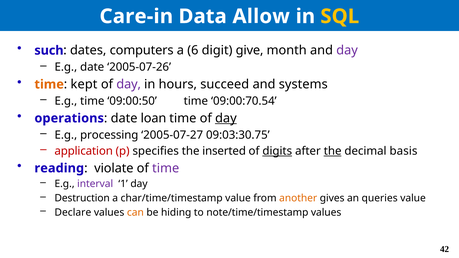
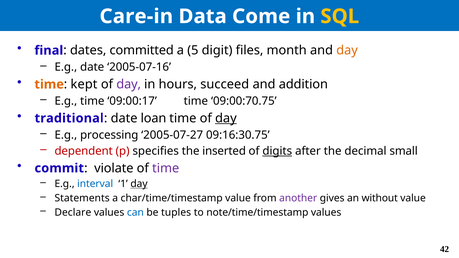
Allow: Allow -> Come (261, 16)
such: such -> final (49, 50)
computers: computers -> committed (142, 50)
6: 6 -> 5 (193, 50)
give: give -> files (250, 50)
day colour: purple -> orange (347, 50)
2005-07-26: 2005-07-26 -> 2005-07-16 (139, 67)
systems: systems -> addition (303, 84)
09:00:50: 09:00:50 -> 09:00:17 (132, 101)
09:00:70.54: 09:00:70.54 -> 09:00:70.75 (244, 101)
operations: operations -> traditional (69, 118)
09:03:30.75: 09:03:30.75 -> 09:16:30.75 (238, 135)
application: application -> dependent (84, 151)
the underline: present -> none (333, 151)
basis: basis -> small (404, 151)
reading: reading -> commit (59, 168)
interval colour: purple -> blue (95, 184)
day underline: none -> present (139, 184)
Destruction: Destruction -> Statements (82, 198)
another colour: orange -> purple (298, 198)
queries: queries -> without (380, 198)
can colour: orange -> blue (135, 212)
hiding: hiding -> tuples (176, 212)
